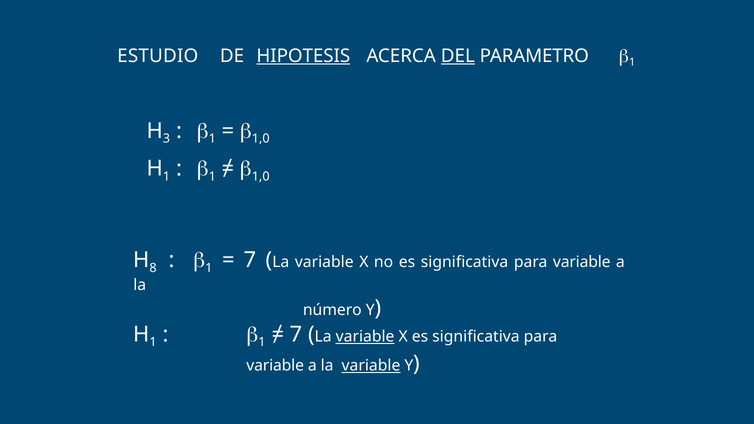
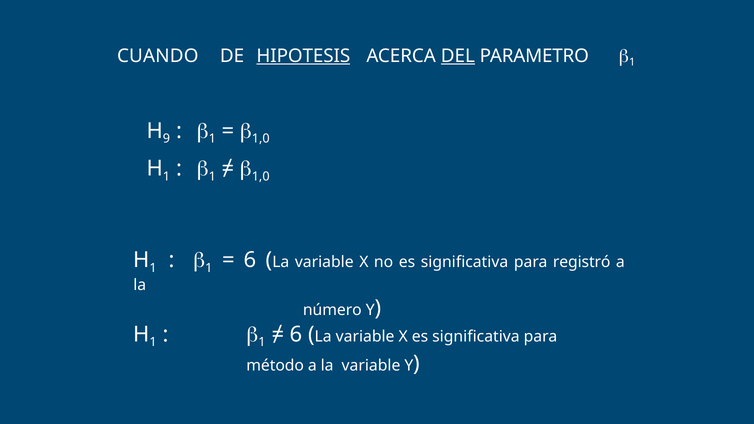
ESTUDIO: ESTUDIO -> CUANDO (158, 56)
3: 3 -> 9 (166, 139)
8: 8 -> 1 (153, 268)
7: 7 -> 6 (250, 260)
variable: variable -> registró (582, 262)
7: 7 -> 6 (296, 335)
variable underline: present -> none (365, 337)
variable: variable -> método (275, 366)
variable underline: present -> none (371, 366)
